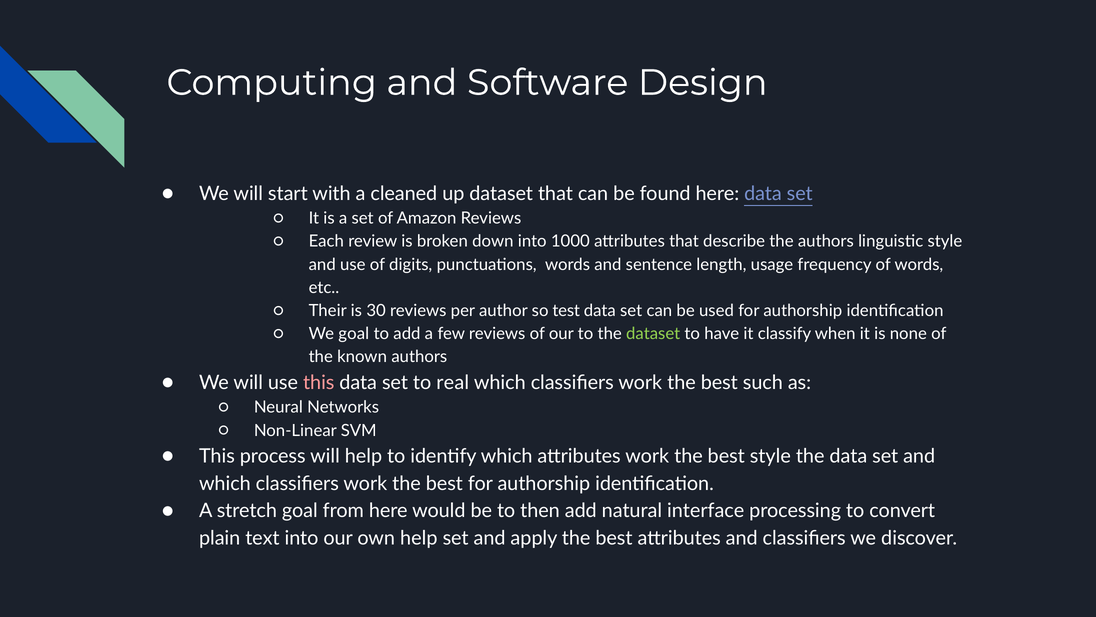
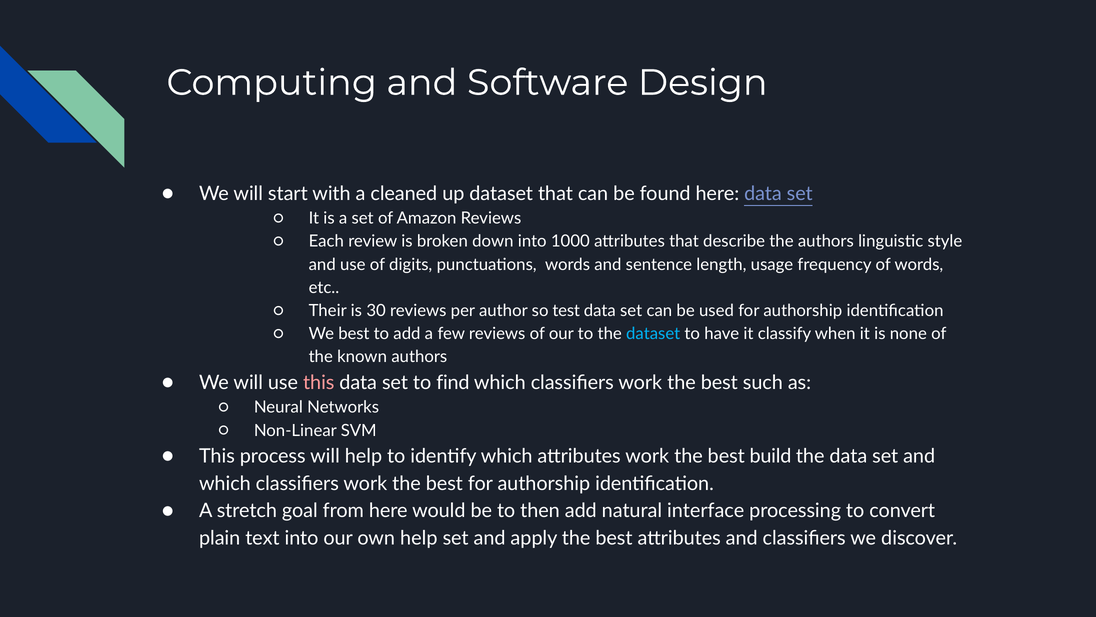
We goal: goal -> best (354, 334)
dataset colour: light green -> light blue (653, 334)
real: real -> find (453, 382)
best style: style -> build (770, 456)
